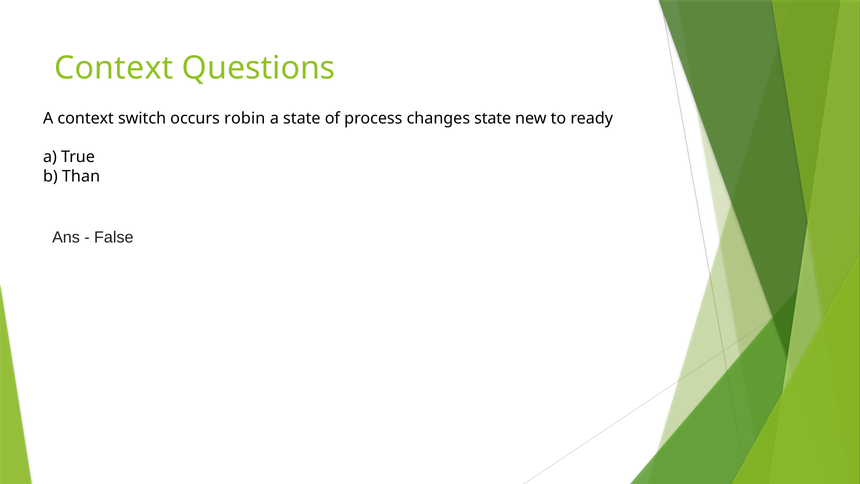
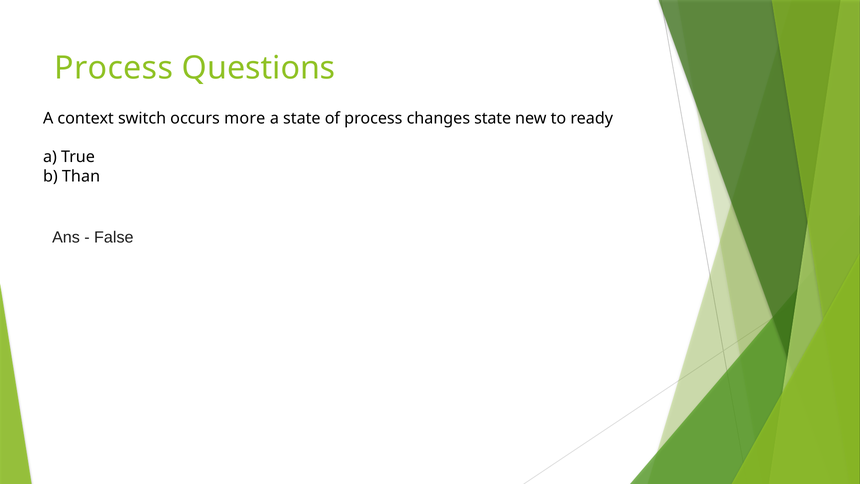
Context: Context -> Process (114, 68)
robin: robin -> more (245, 118)
